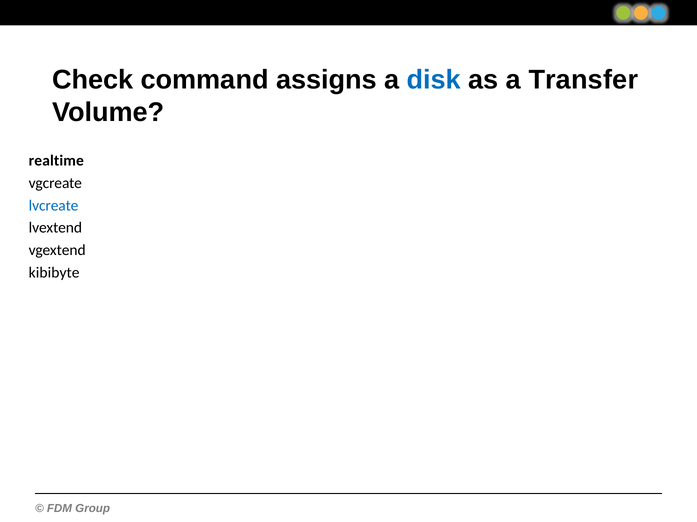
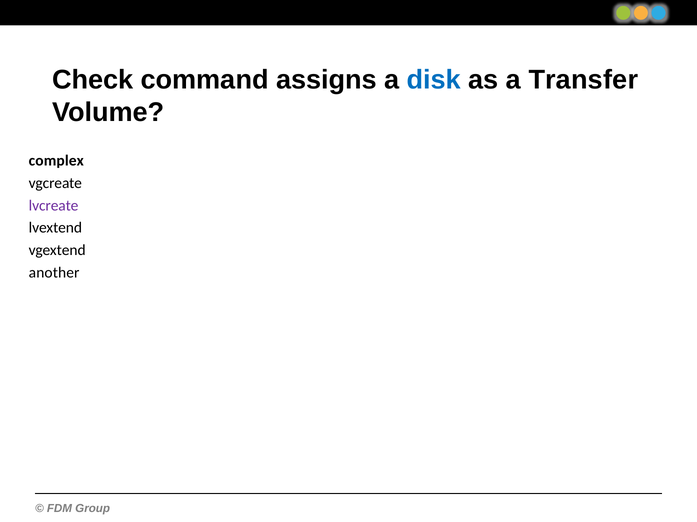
realtime: realtime -> complex (56, 161)
lvcreate colour: blue -> purple (54, 206)
kibibyte: kibibyte -> another (54, 273)
